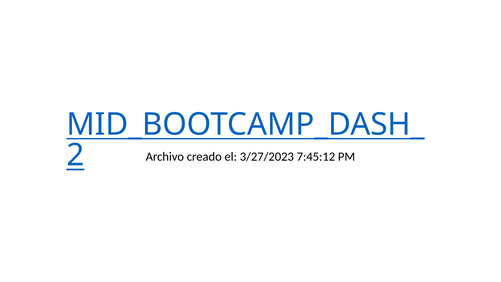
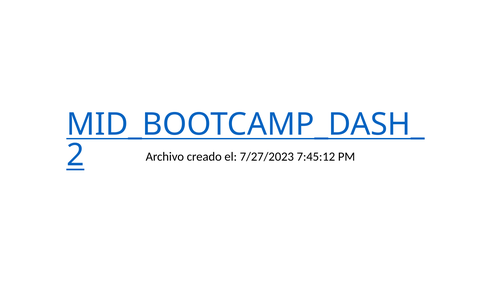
3/27/2023: 3/27/2023 -> 7/27/2023 (267, 157)
